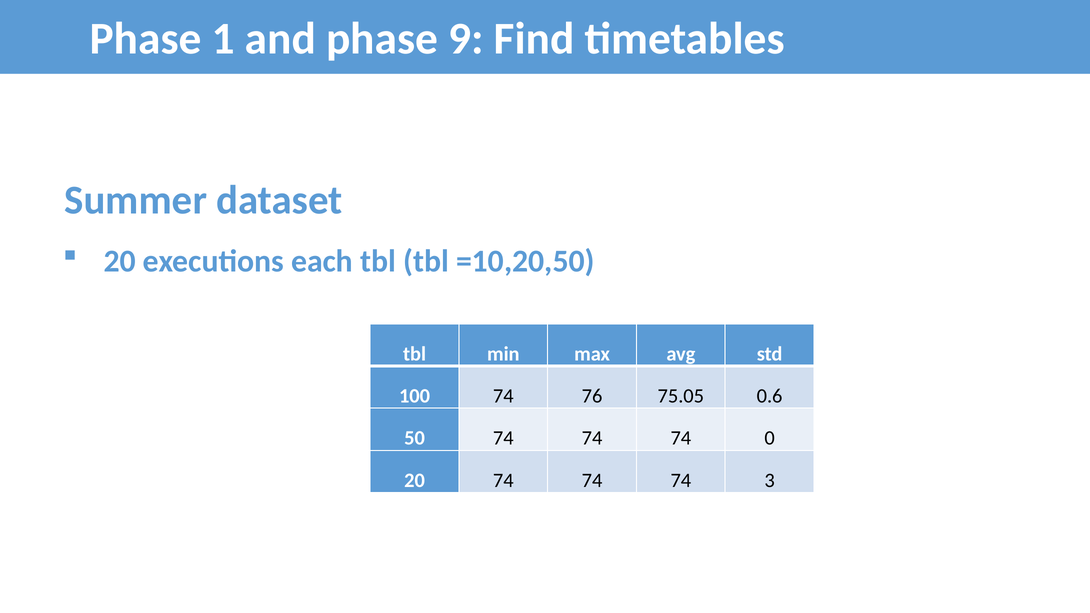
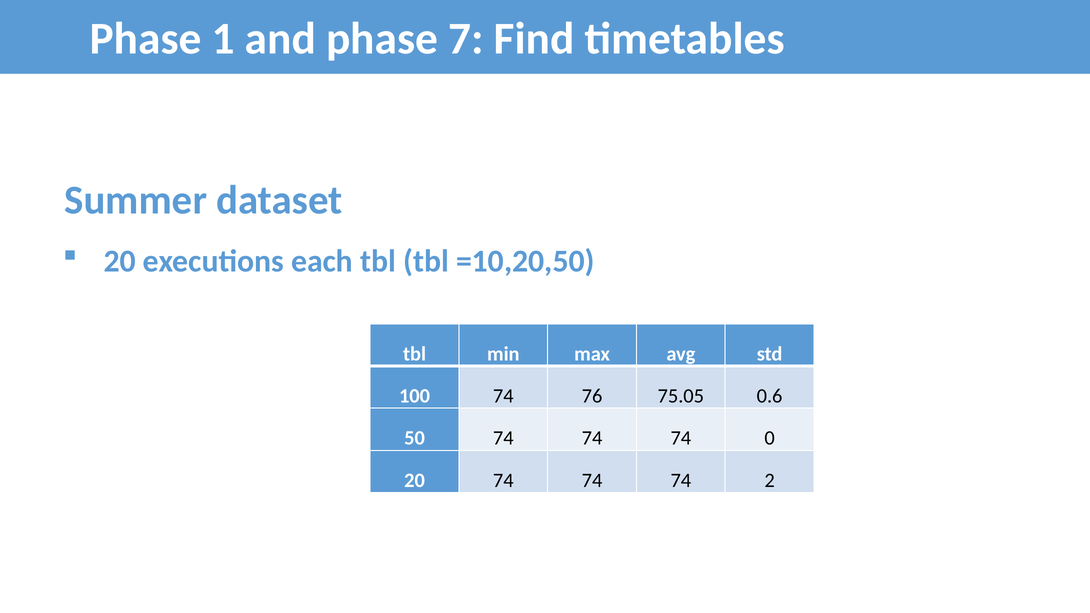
9: 9 -> 7 (466, 39)
3: 3 -> 2 (770, 480)
